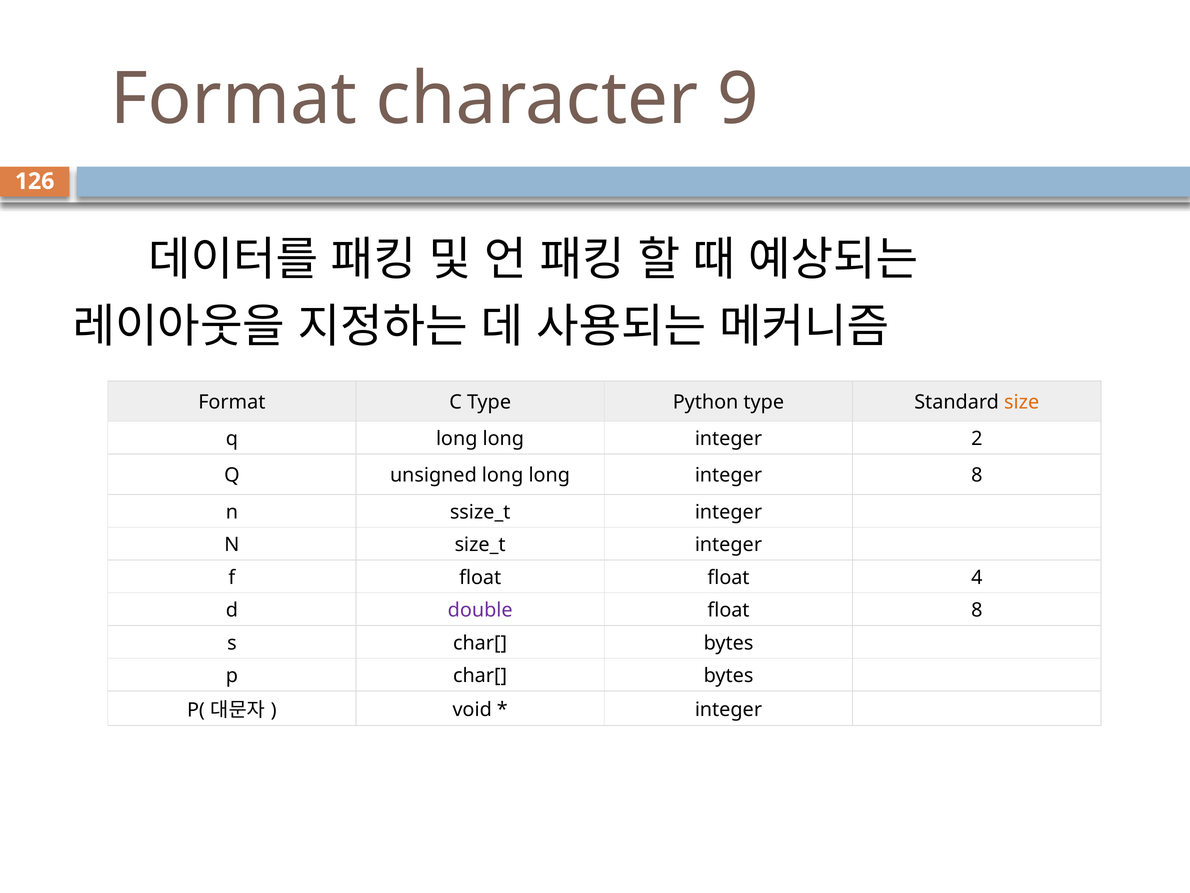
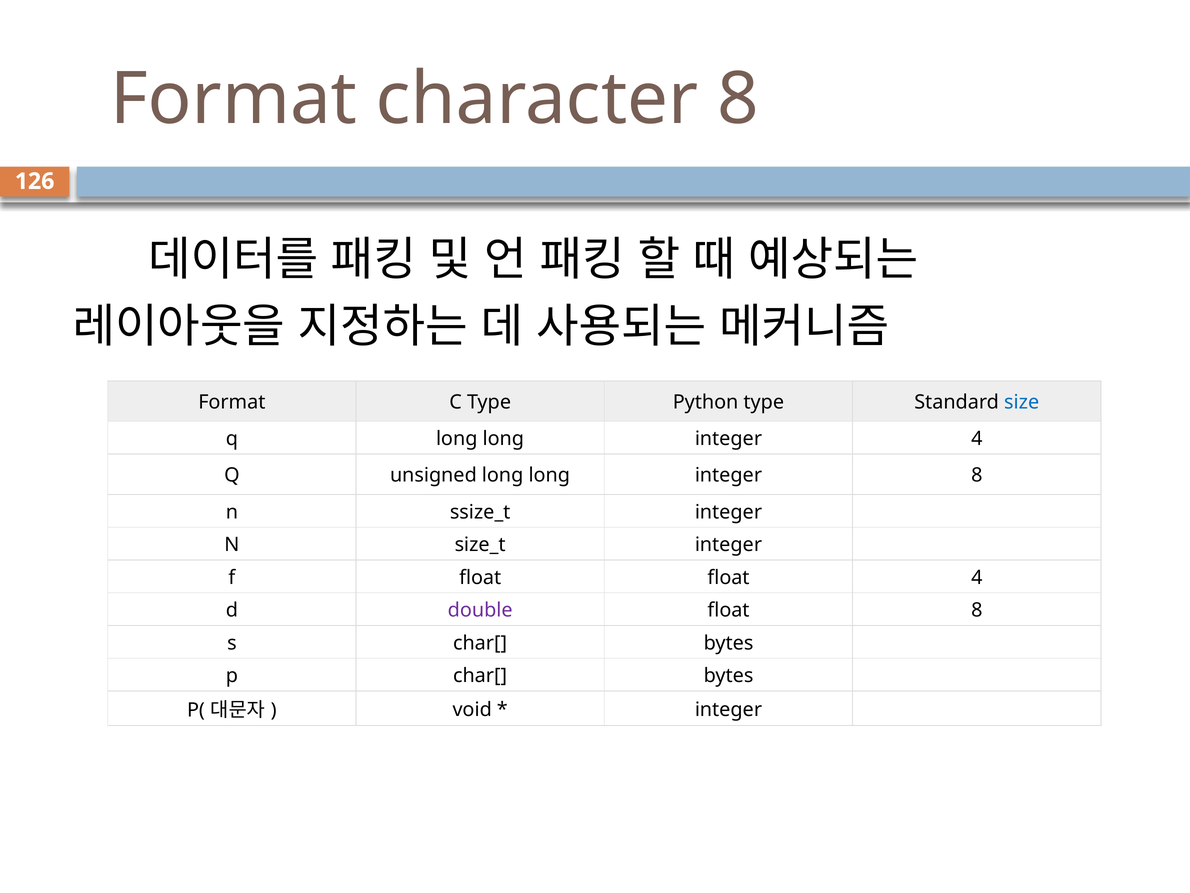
character 9: 9 -> 8 (738, 99)
size colour: orange -> blue (1022, 402)
integer 2: 2 -> 4 (977, 439)
